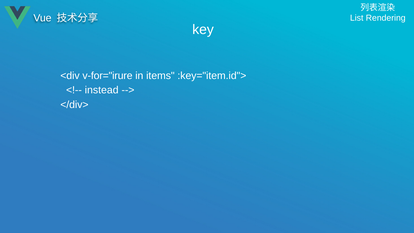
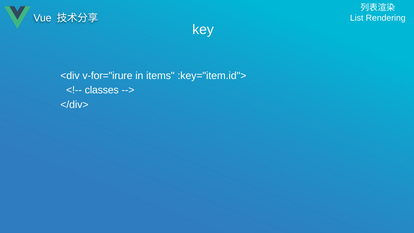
instead: instead -> classes (102, 90)
